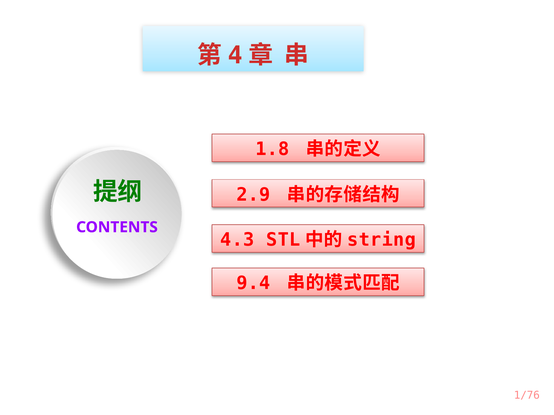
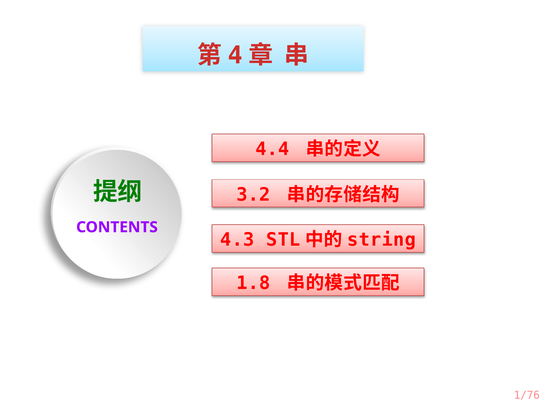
1.8: 1.8 -> 4.4 (272, 149)
2.9: 2.9 -> 3.2 (253, 195)
9.4: 9.4 -> 1.8 (253, 283)
